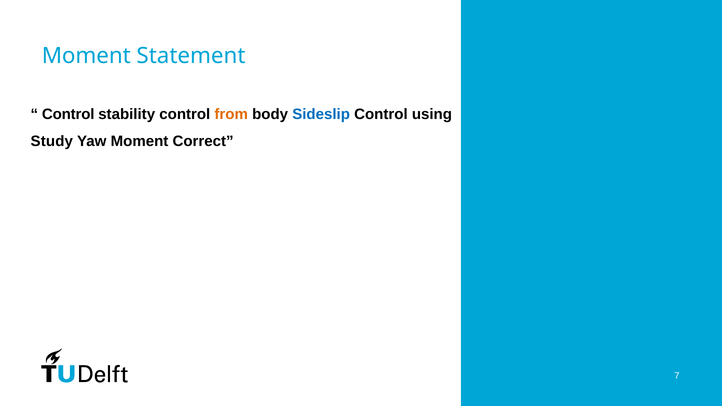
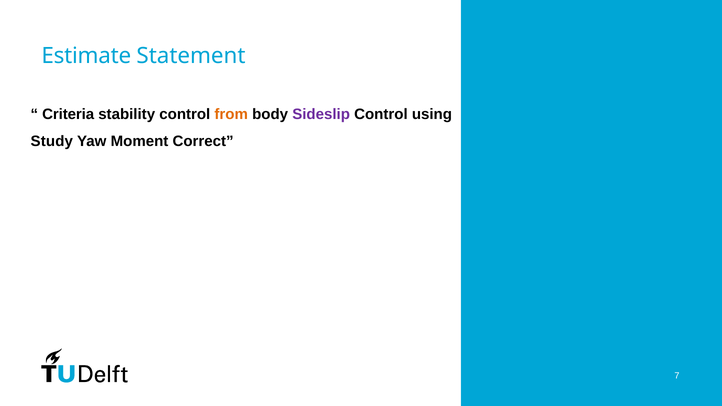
Moment: Moment -> Estimate (86, 56)
Control: Control -> Criteria (68, 114)
Sideslip colour: blue -> purple (321, 114)
